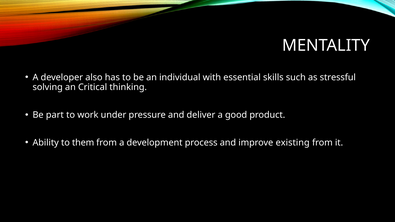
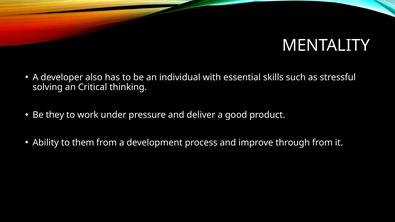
part: part -> they (55, 115)
existing: existing -> through (293, 143)
